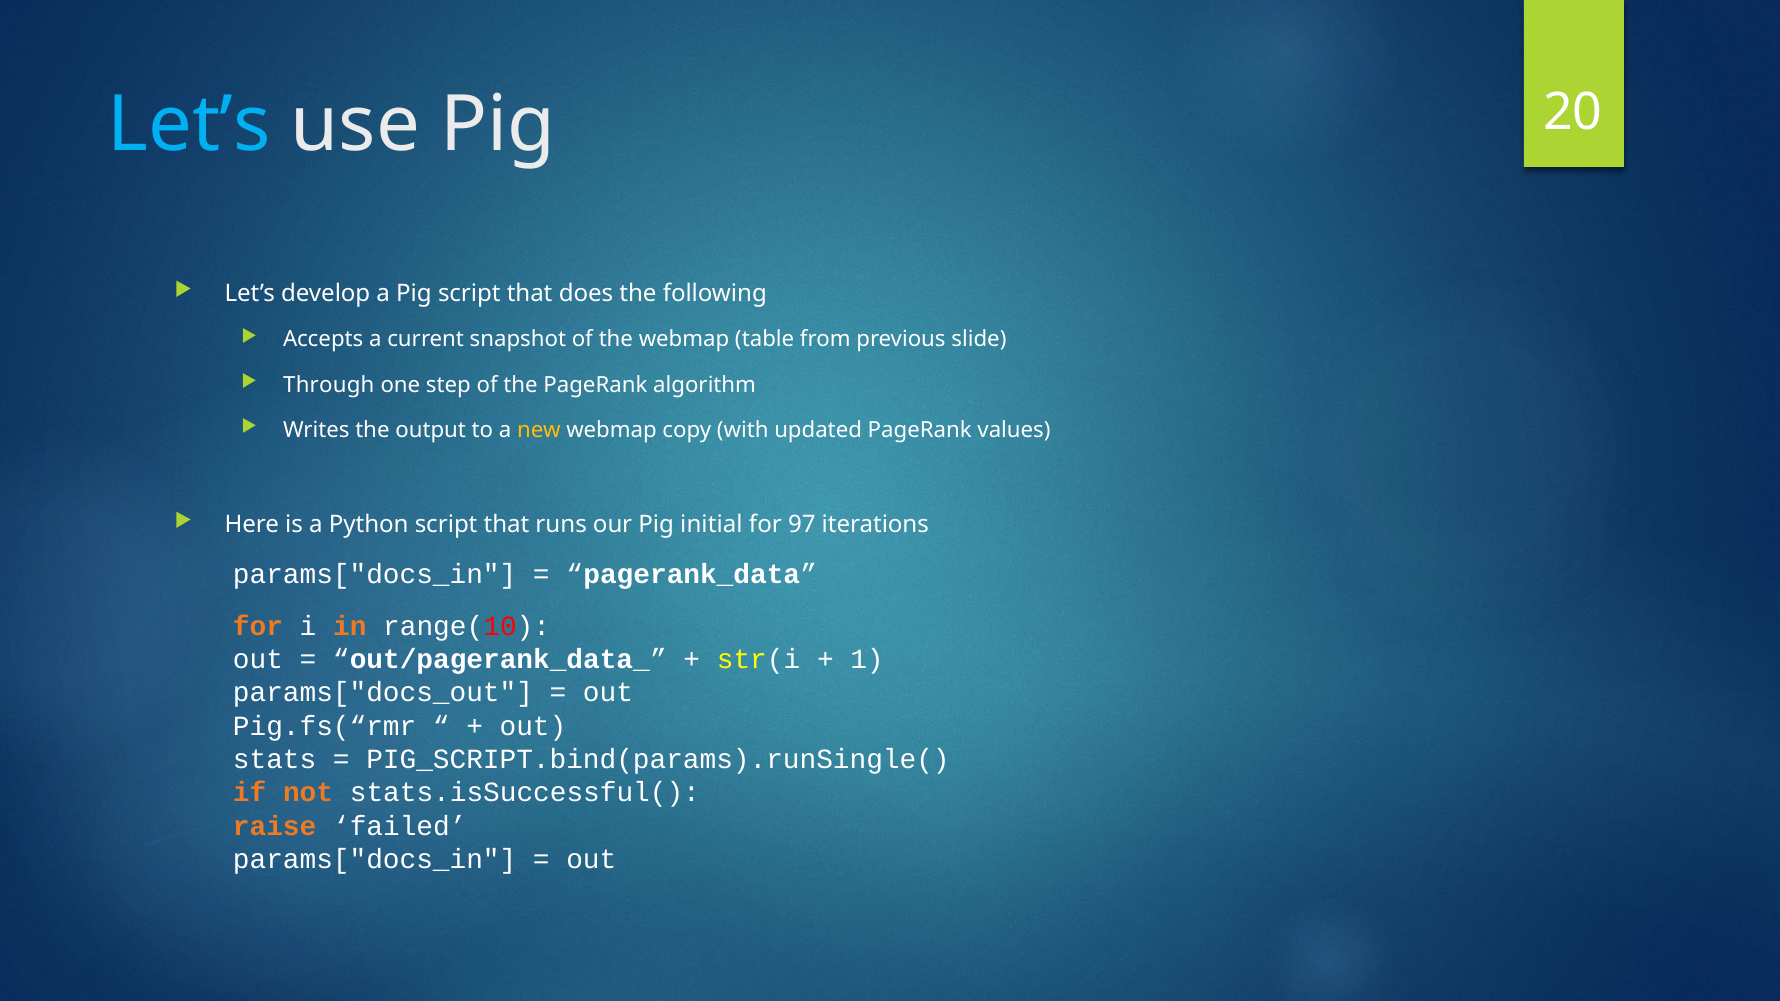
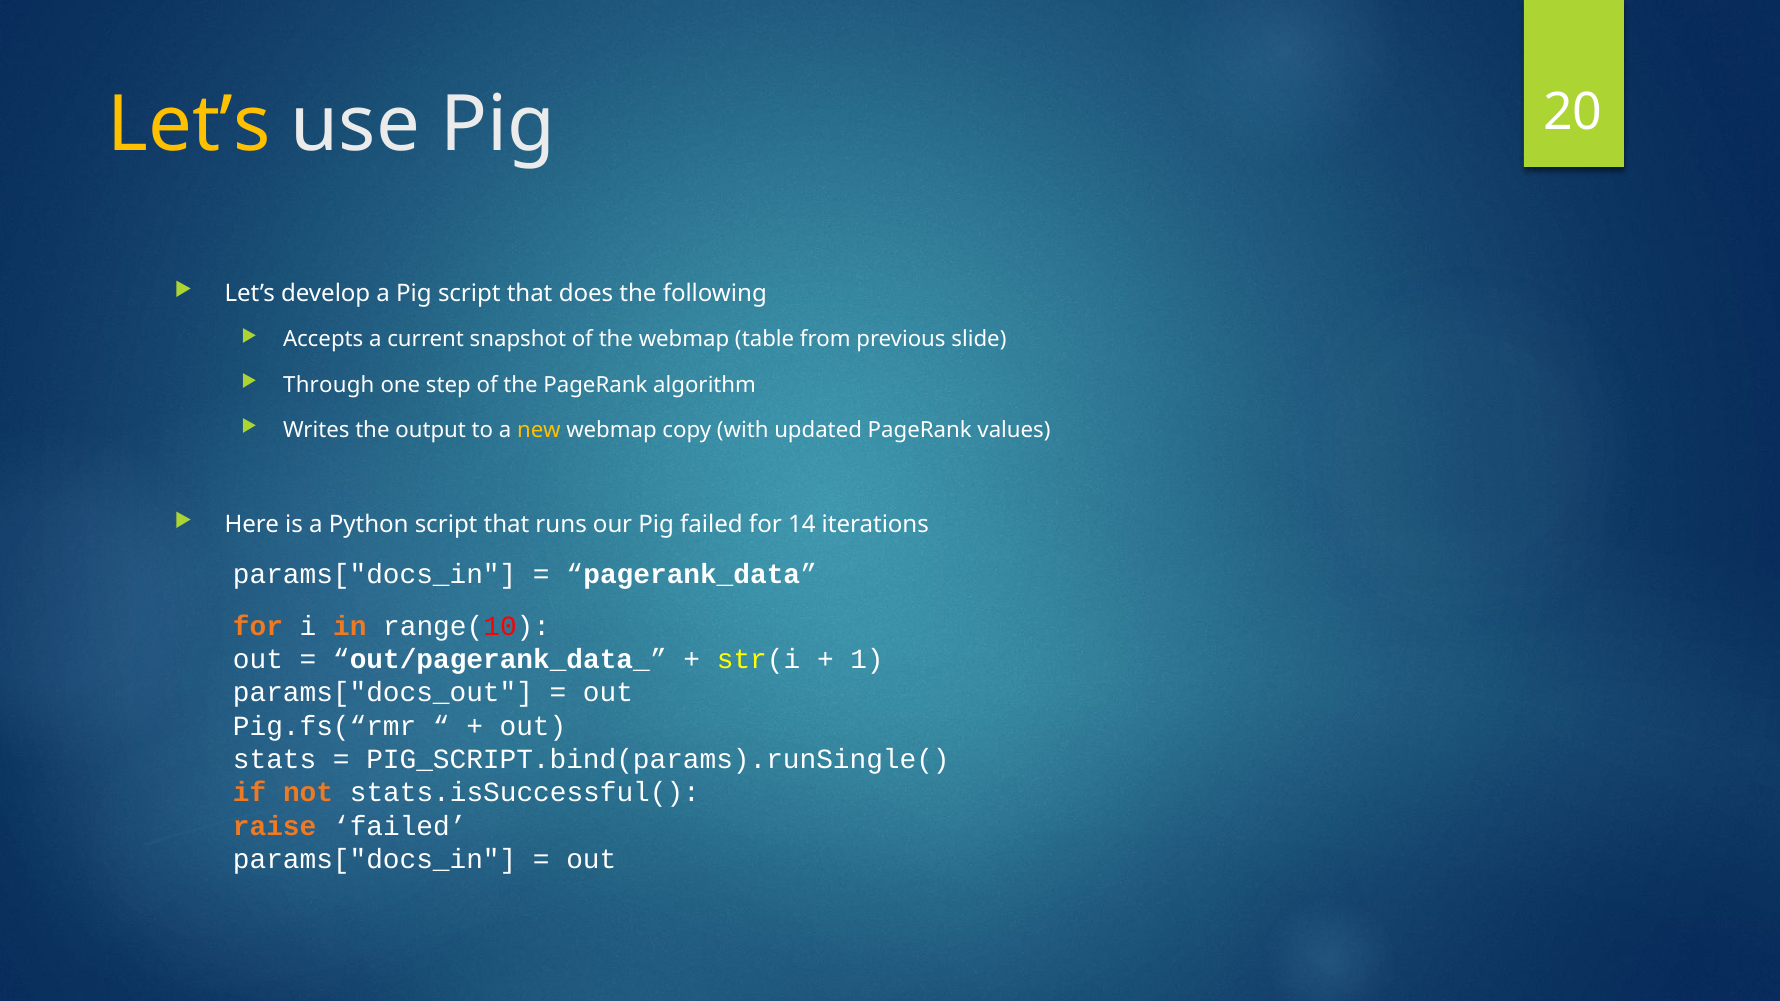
Let’s colour: light blue -> yellow (189, 125)
Pig initial: initial -> failed (711, 524)
97: 97 -> 14 (802, 524)
